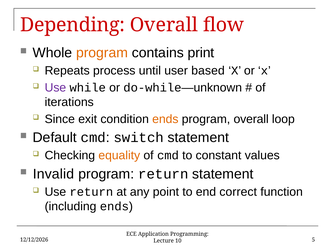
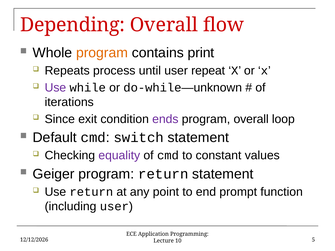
based: based -> repeat (208, 71)
ends colour: orange -> purple (165, 119)
equality colour: orange -> purple (119, 156)
Invalid: Invalid -> Geiger (54, 174)
correct: correct -> prompt (238, 192)
including ends: ends -> user (114, 207)
